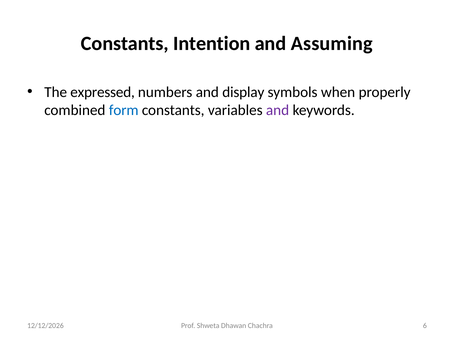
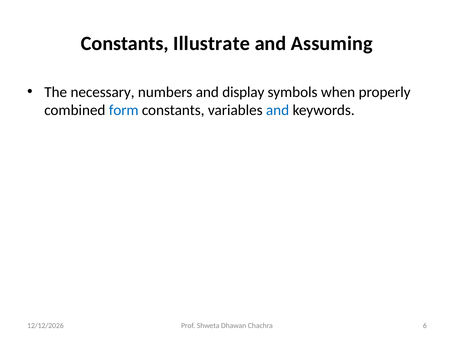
Intention: Intention -> Illustrate (212, 43)
expressed: expressed -> necessary (103, 92)
and colour: purple -> blue (278, 110)
